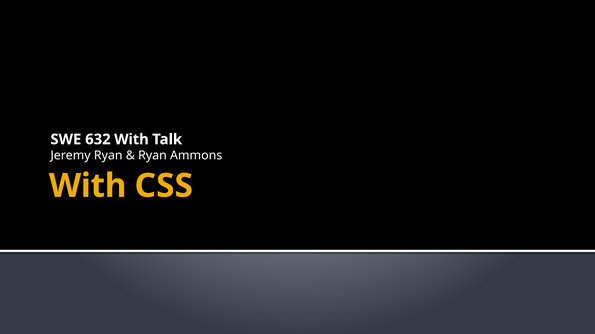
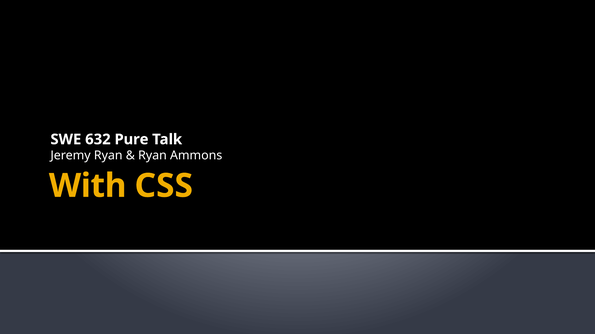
632 With: With -> Pure (131, 140)
